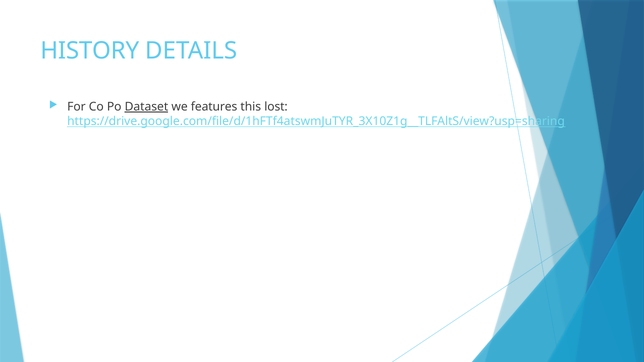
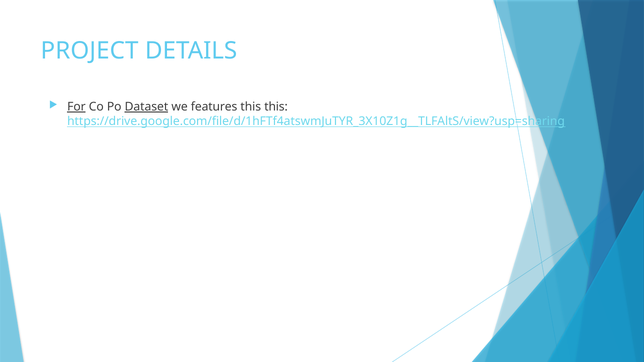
HISTORY: HISTORY -> PROJECT (90, 51)
For underline: none -> present (76, 107)
this lost: lost -> this (276, 107)
